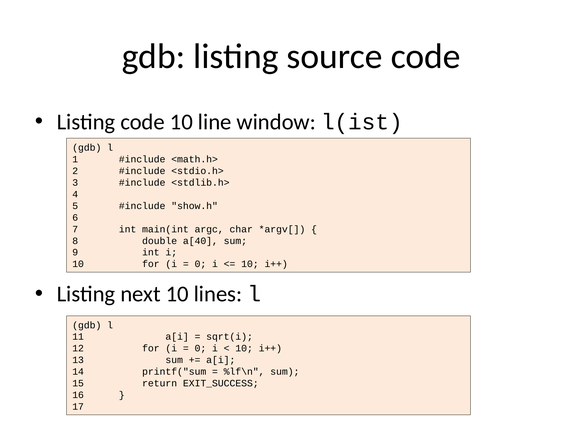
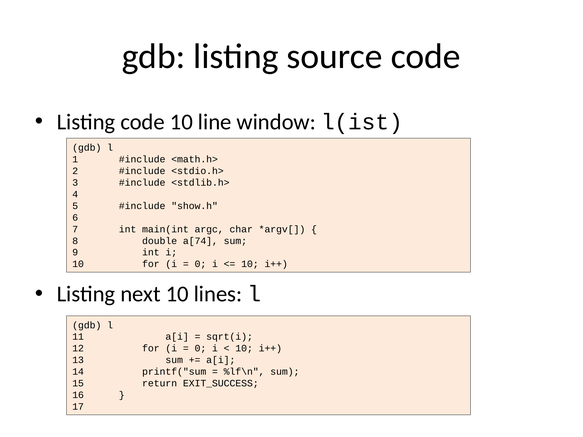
a[40: a[40 -> a[74 (200, 241)
